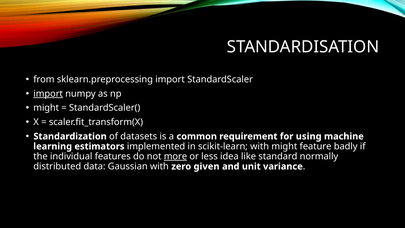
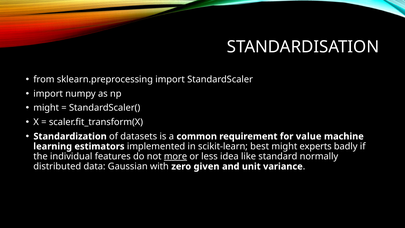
import underline: present -> none (48, 94)
using: using -> value (309, 136)
scikit-learn with: with -> best (260, 146)
feature: feature -> experts (316, 146)
